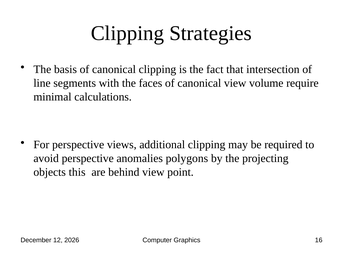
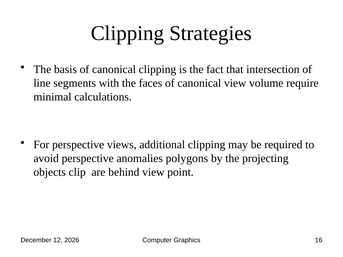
this: this -> clip (77, 172)
